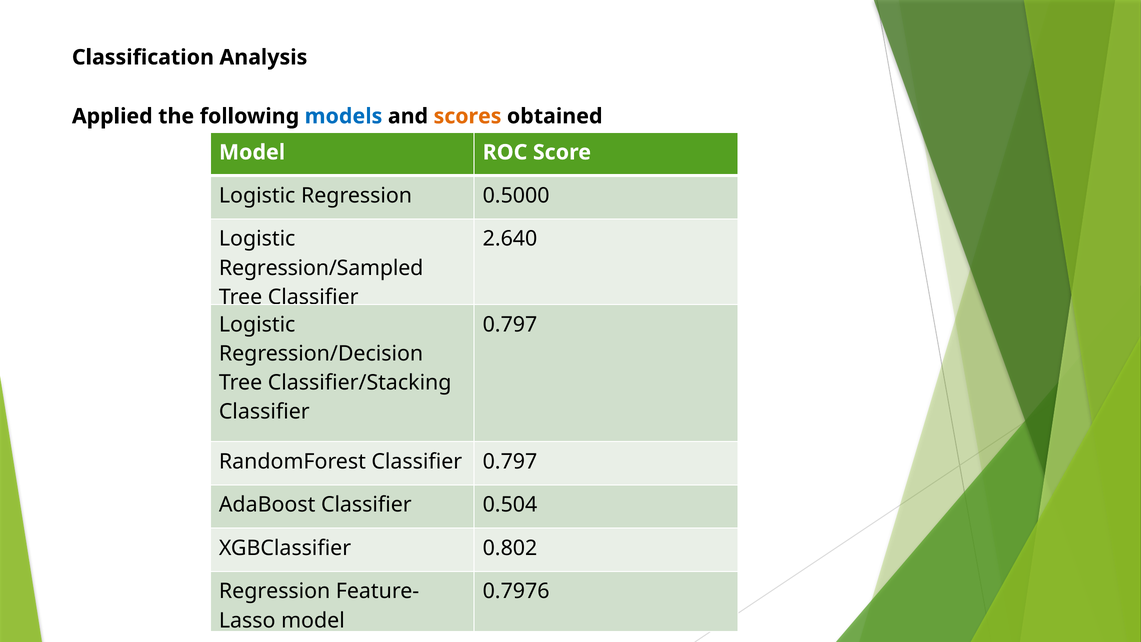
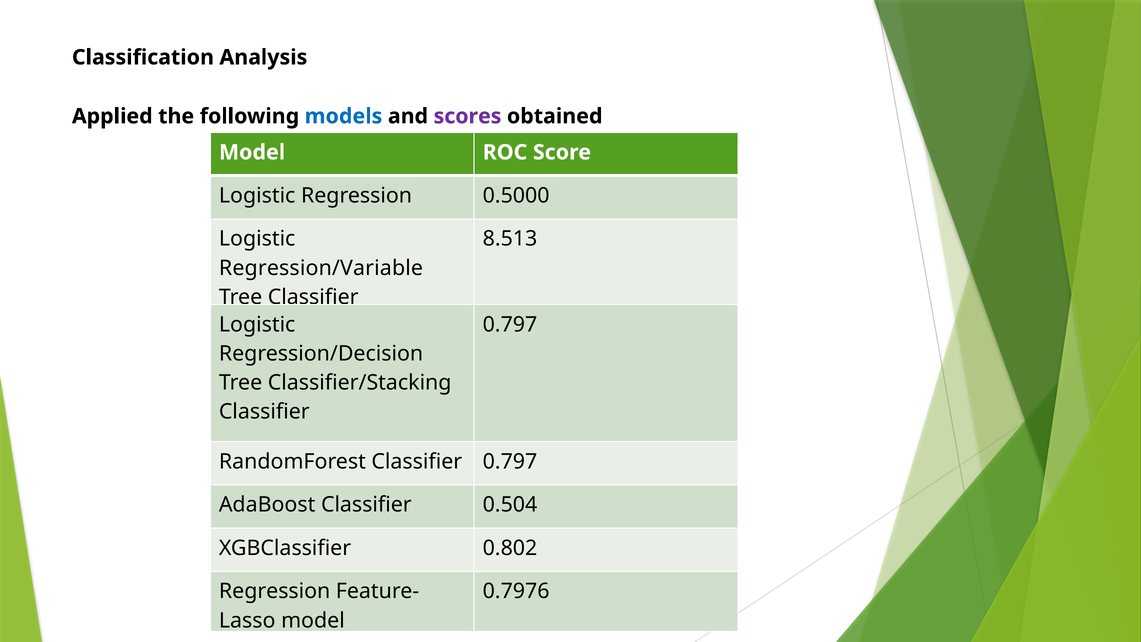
scores colour: orange -> purple (468, 116)
2.640: 2.640 -> 8.513 (510, 239)
Regression/Sampled: Regression/Sampled -> Regression/Variable (321, 268)
